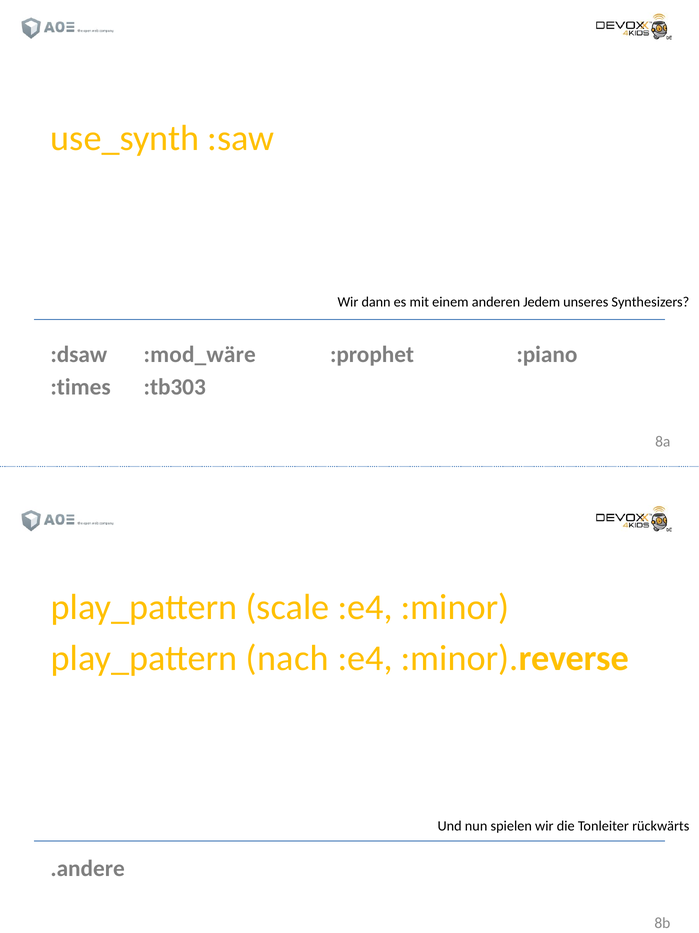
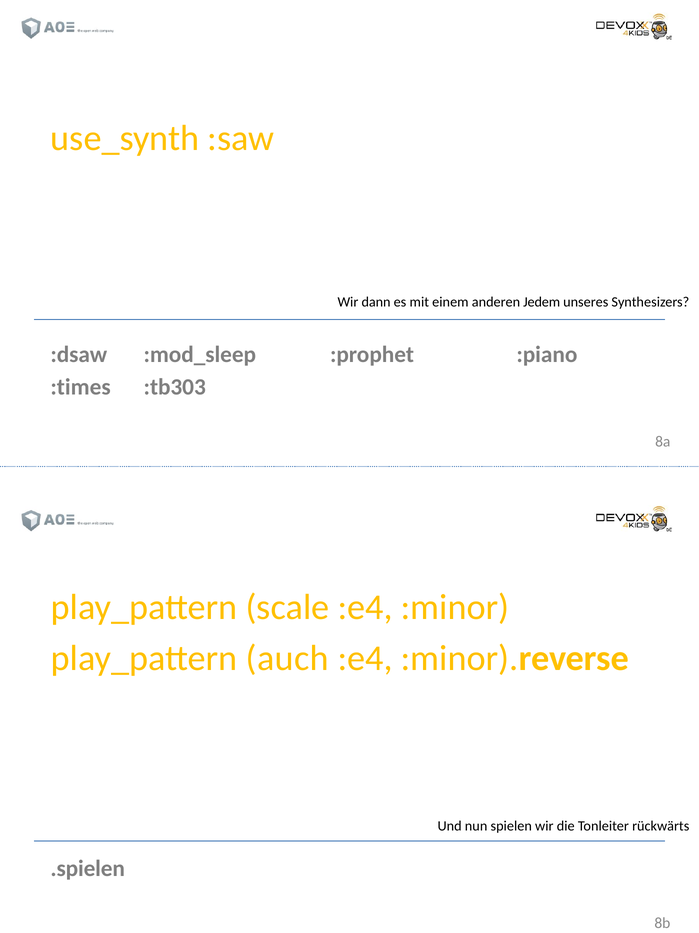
:mod_wäre: :mod_wäre -> :mod_sleep (200, 354)
nach: nach -> auch (287, 657)
.andere: .andere -> .spielen (88, 868)
